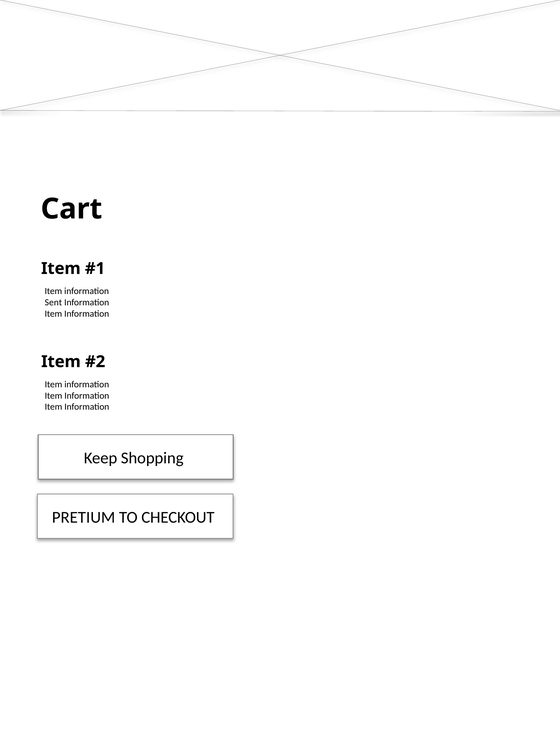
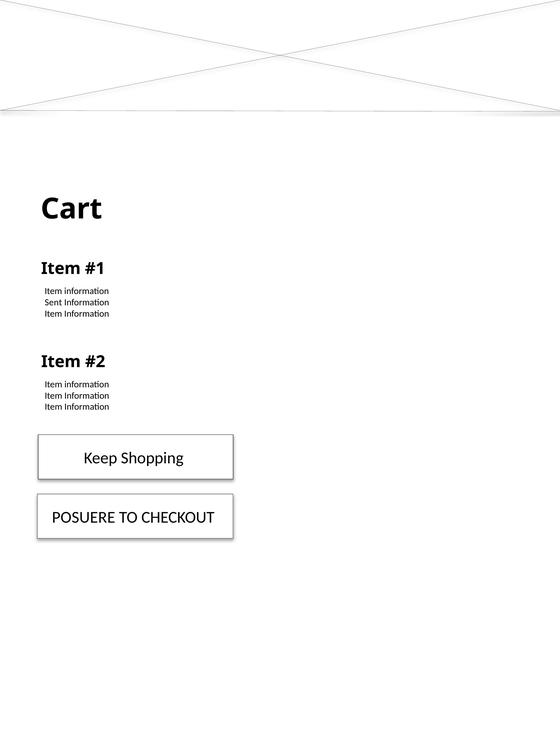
PRETIUM: PRETIUM -> POSUERE (84, 518)
